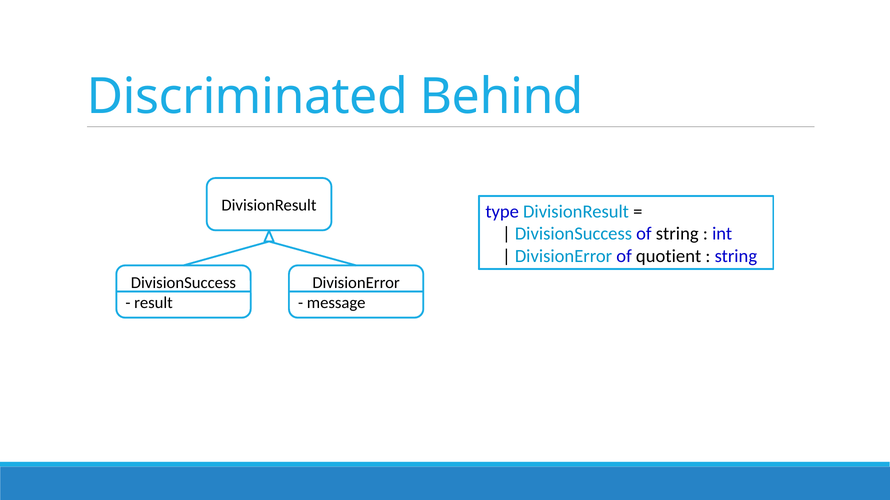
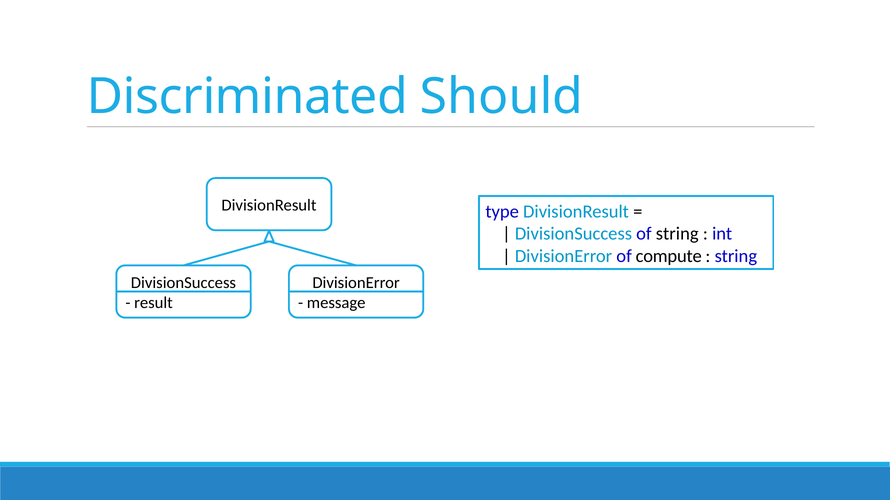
Behind: Behind -> Should (502, 97)
quotient: quotient -> compute (669, 256)
